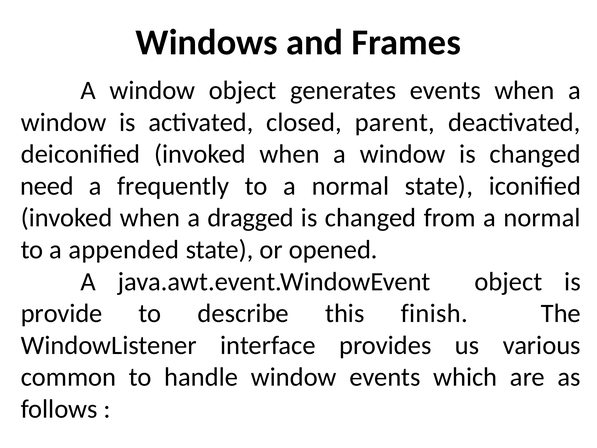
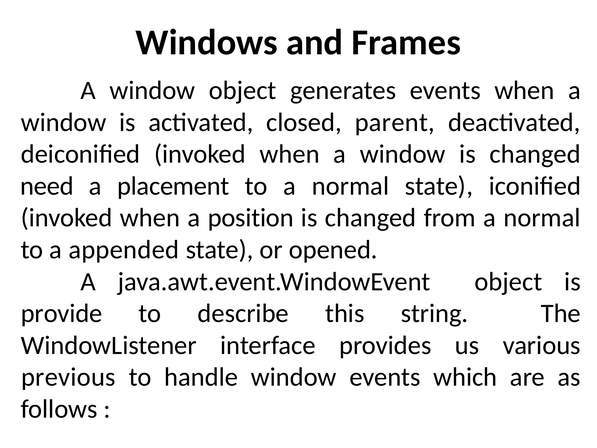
frequently: frequently -> placement (173, 186)
dragged: dragged -> position (251, 218)
finish: finish -> string (434, 313)
common: common -> previous (68, 377)
